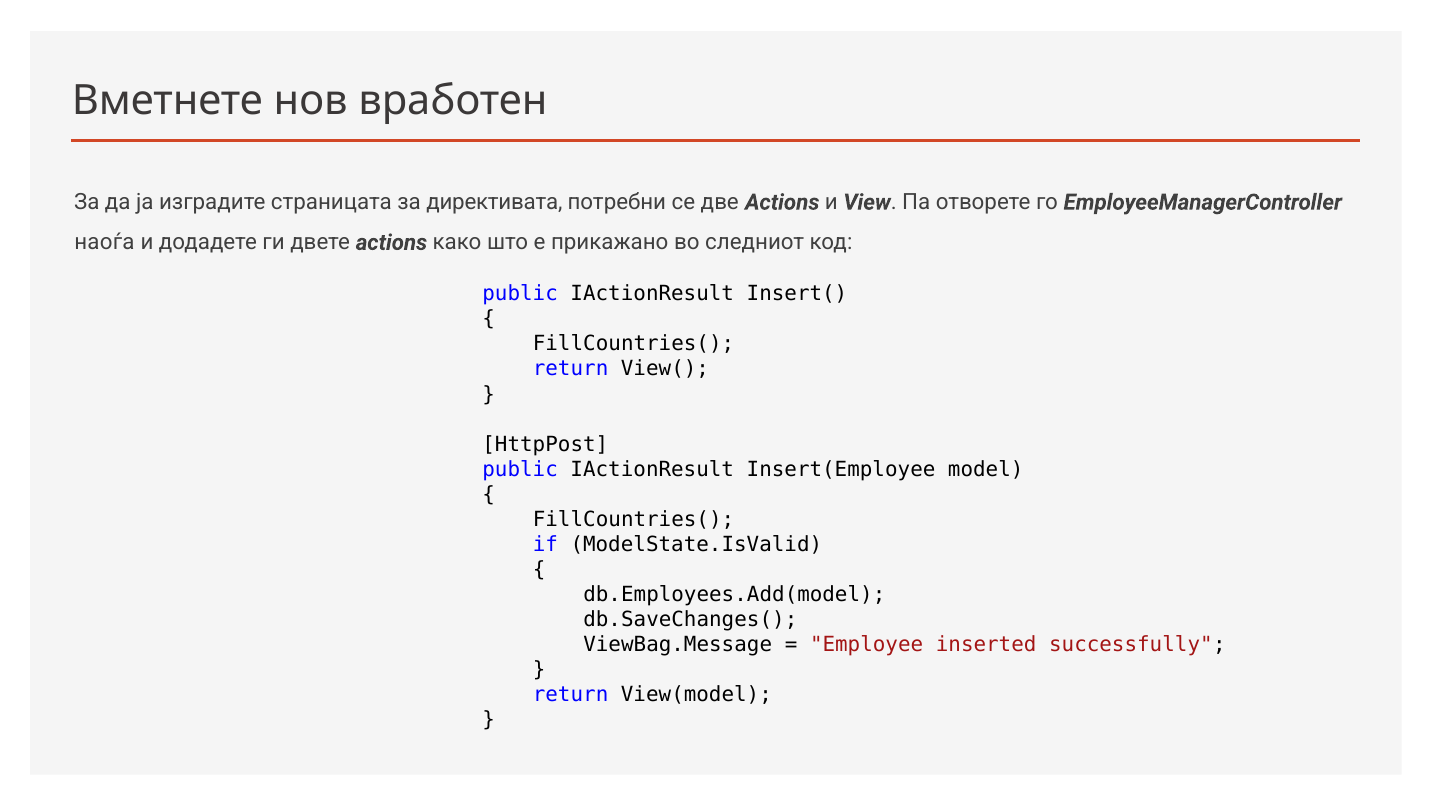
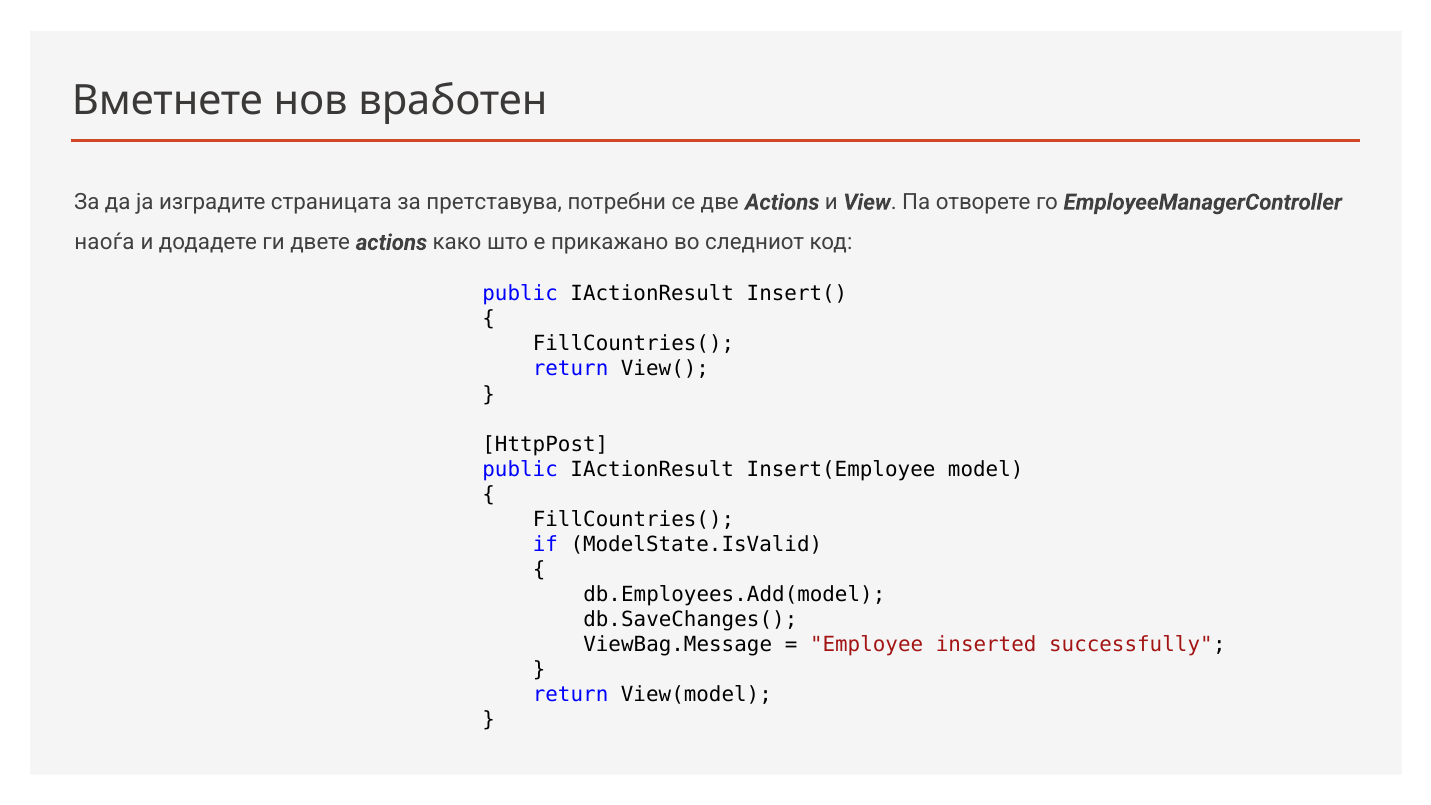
директивата: директивата -> претставува (494, 202)
